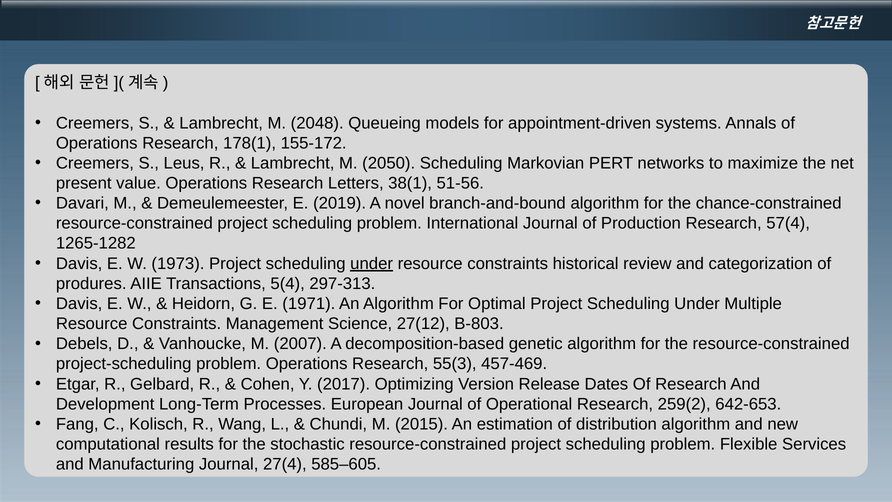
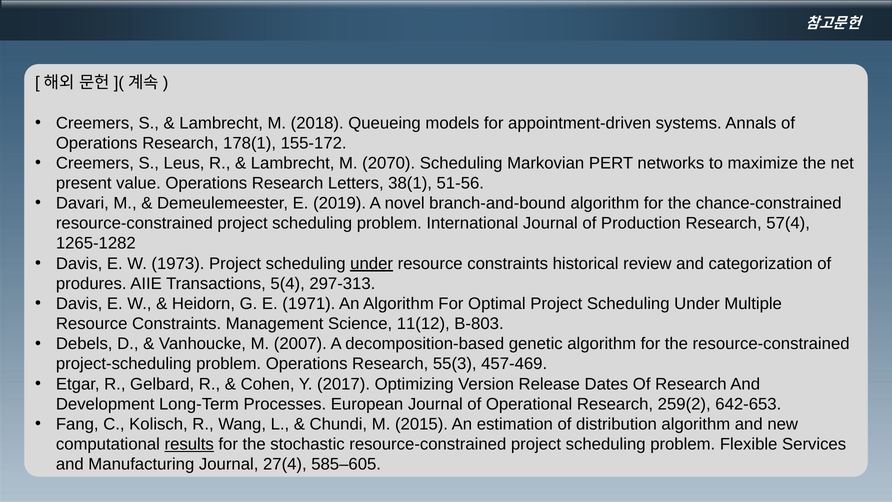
2048: 2048 -> 2018 (317, 123)
2050: 2050 -> 2070 (389, 163)
27(12: 27(12 -> 11(12 (423, 324)
results underline: none -> present (189, 444)
